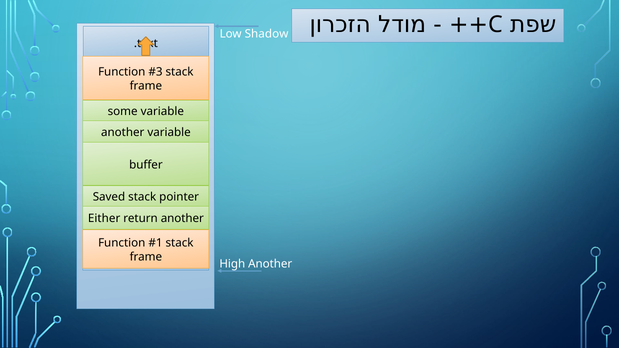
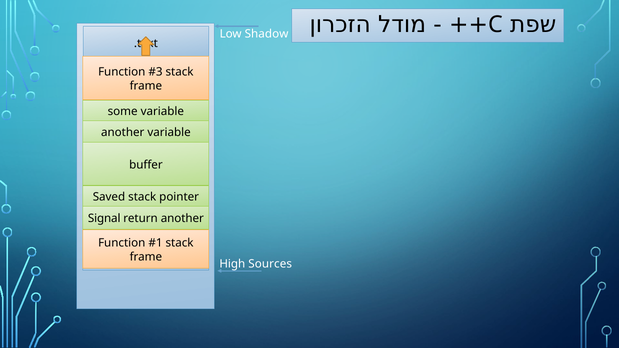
Either: Either -> Signal (104, 219)
High Another: Another -> Sources (270, 264)
